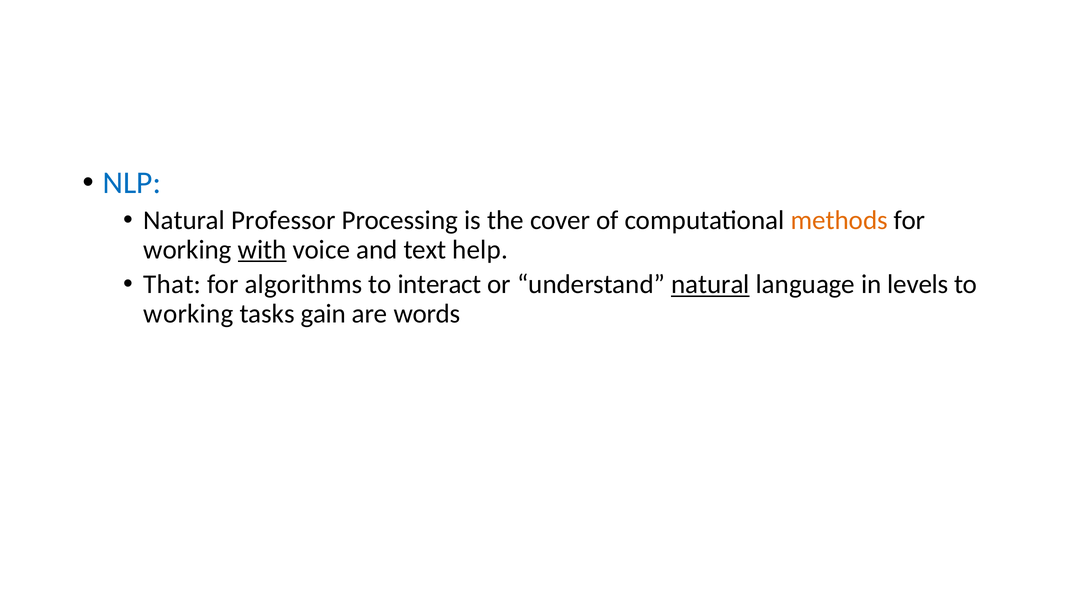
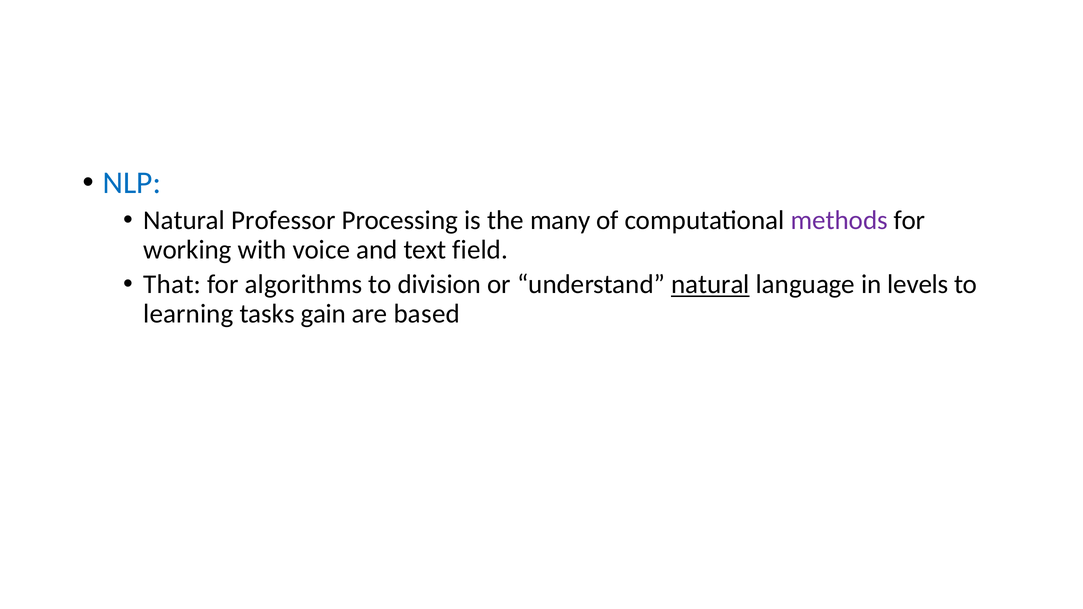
cover: cover -> many (560, 220)
methods colour: orange -> purple (839, 220)
with underline: present -> none (262, 250)
help: help -> field (480, 250)
interact: interact -> division (439, 285)
working: working -> learning (188, 314)
words: words -> based (427, 314)
